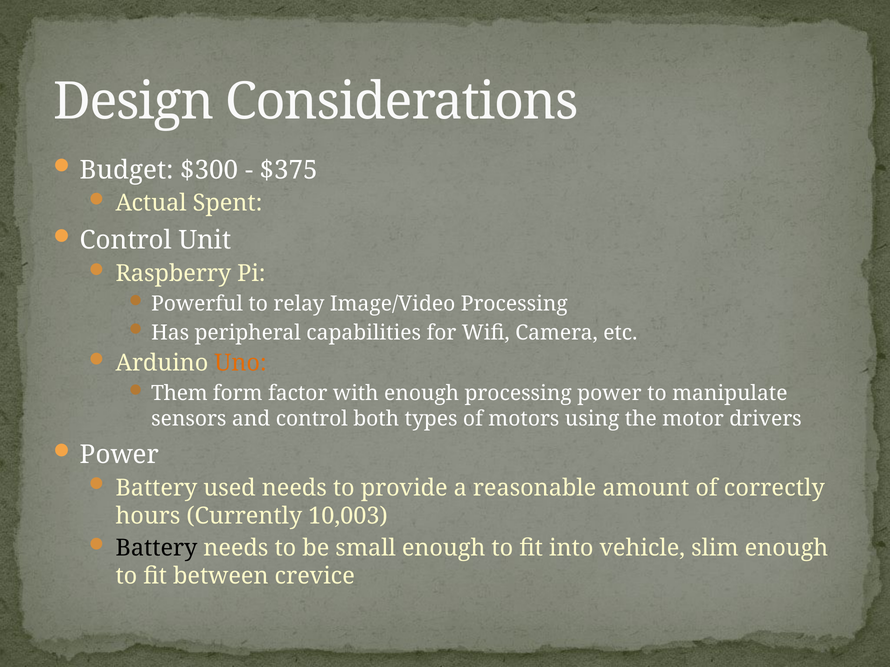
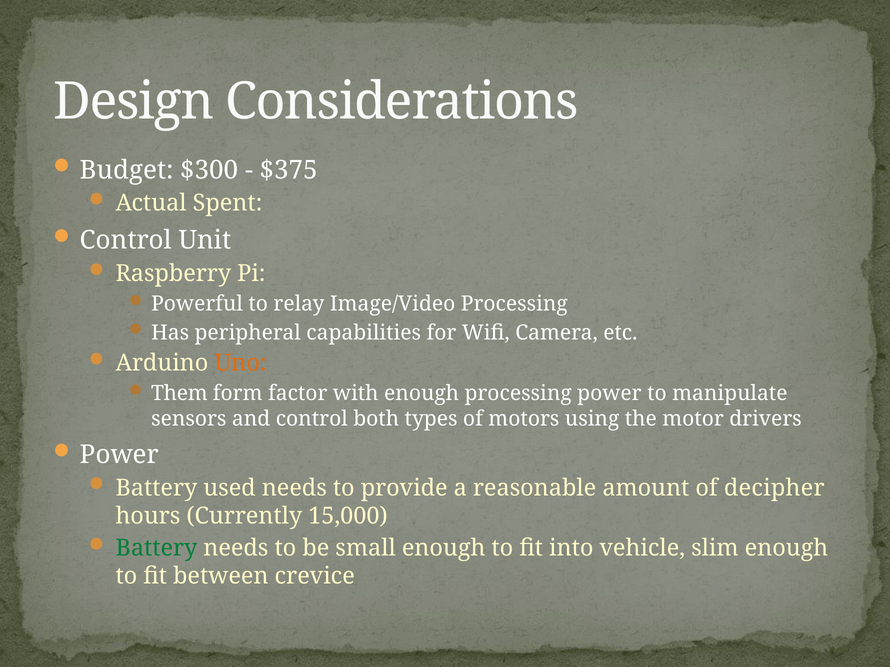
correctly: correctly -> decipher (774, 488)
10,003: 10,003 -> 15,000 (348, 516)
Battery colour: black -> green (156, 548)
